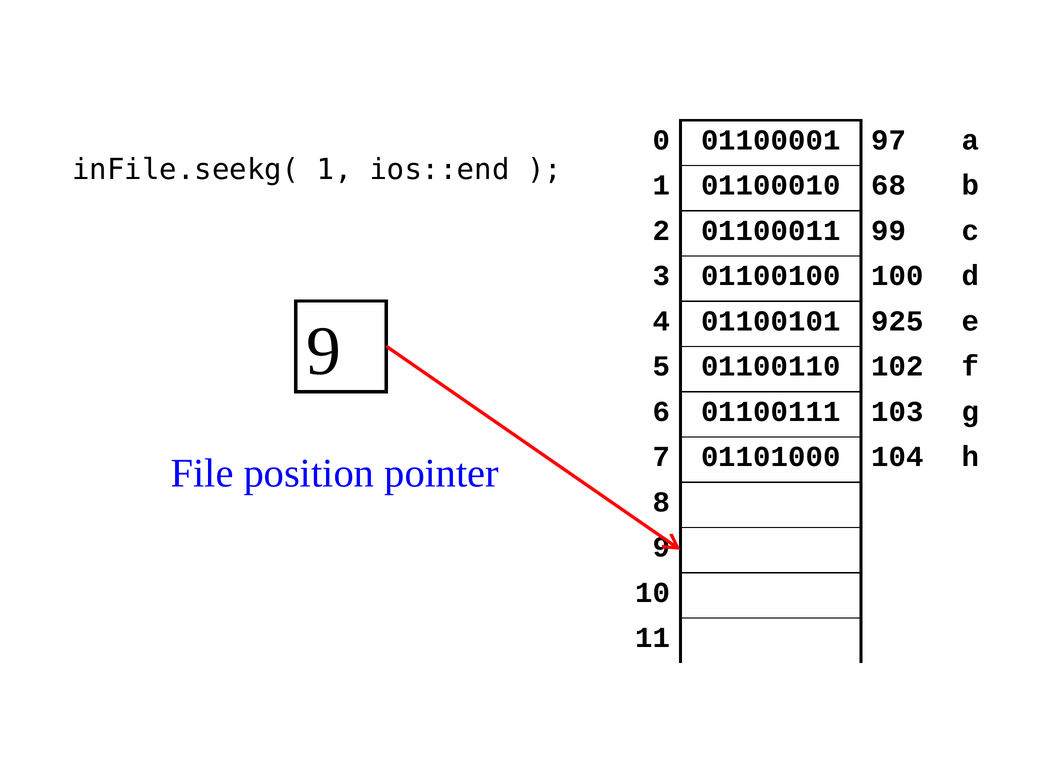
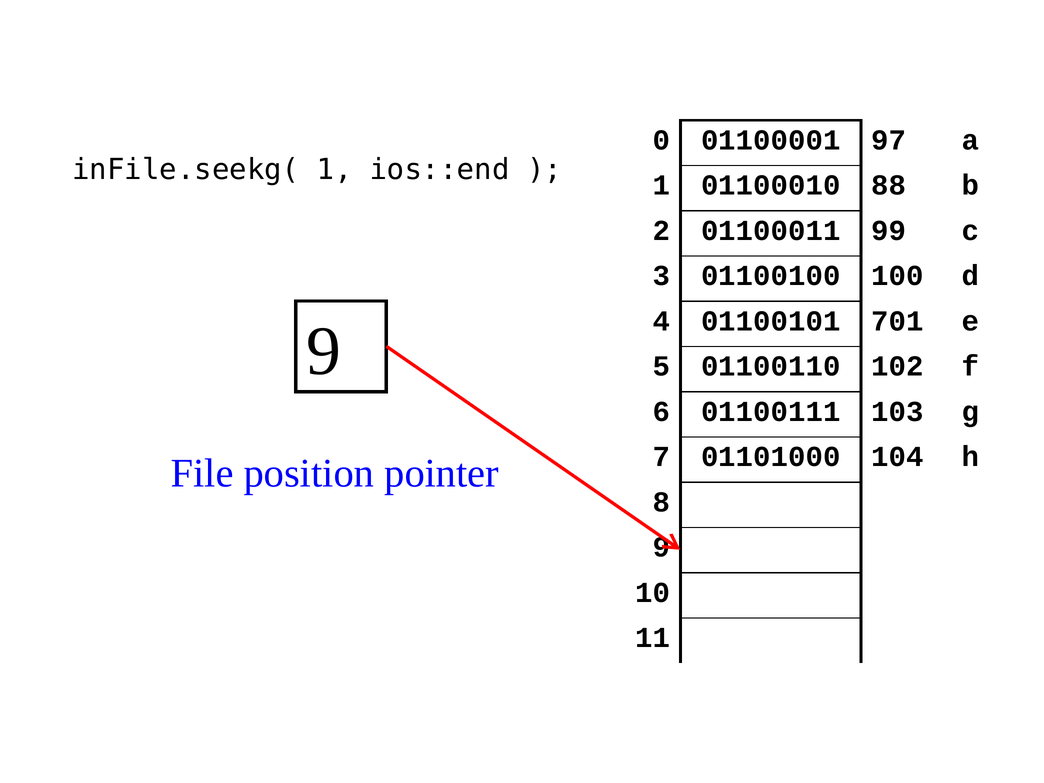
68: 68 -> 88 (889, 185)
925: 925 -> 701 (898, 321)
